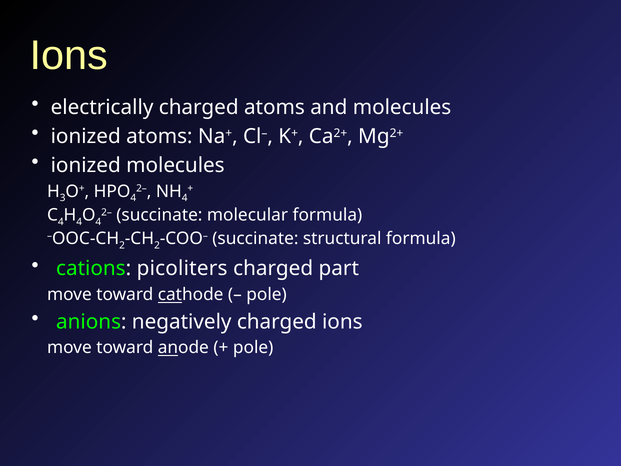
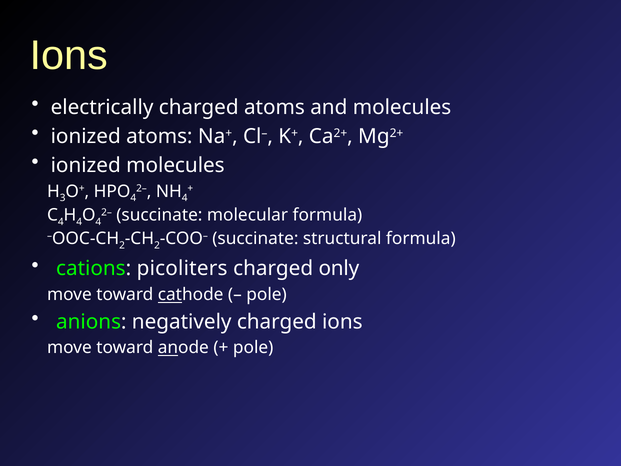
part: part -> only (339, 268)
